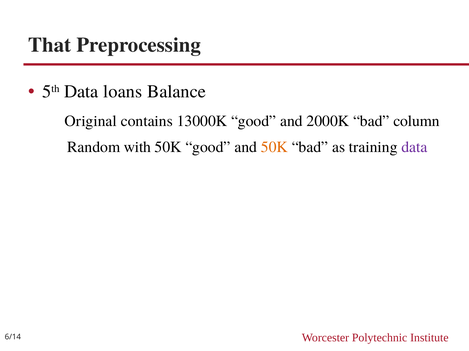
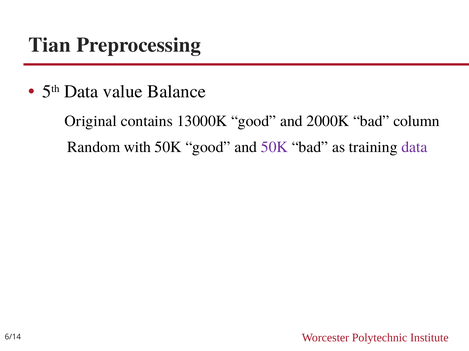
That: That -> Tian (50, 45)
loans: loans -> value (123, 92)
50K colour: orange -> purple (274, 147)
